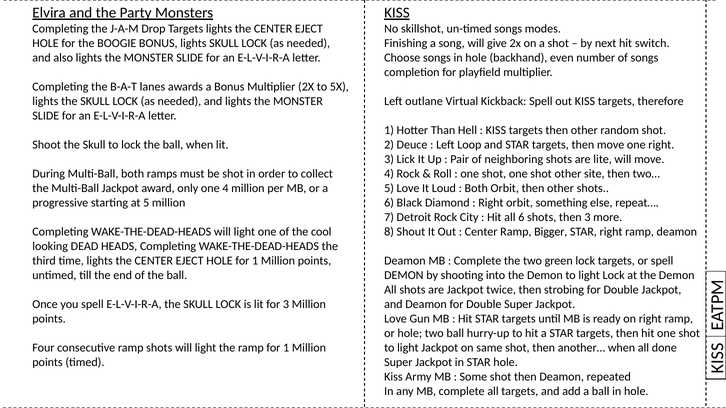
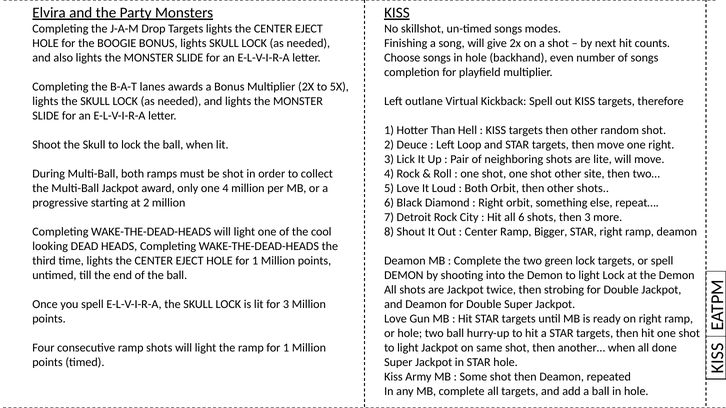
switch: switch -> counts (652, 43)
at 5: 5 -> 2 (146, 203)
